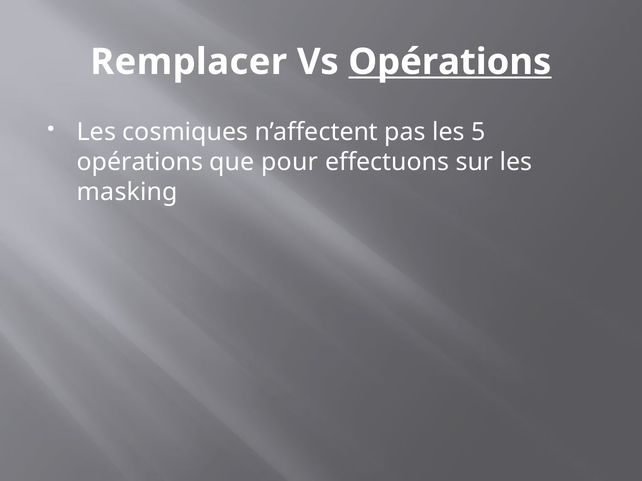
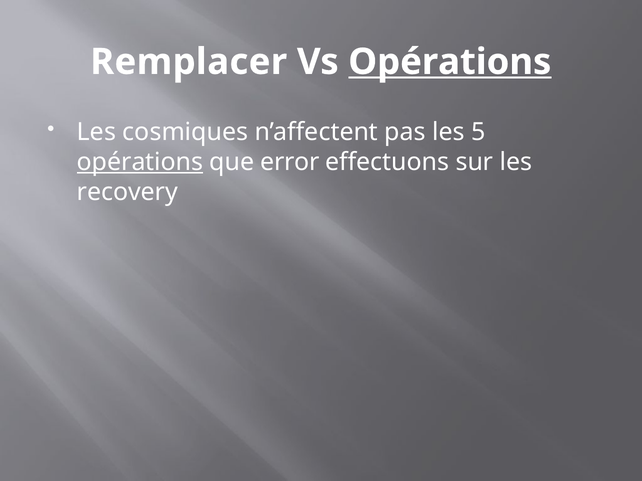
opérations underline: none -> present (140, 162)
pour: pour -> error (290, 162)
masking: masking -> recovery (127, 192)
